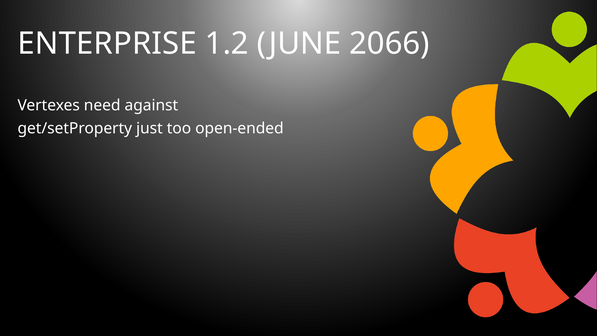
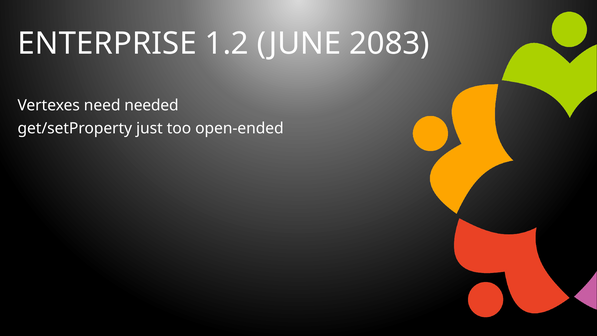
2066: 2066 -> 2083 (389, 43)
against: against -> needed (151, 105)
